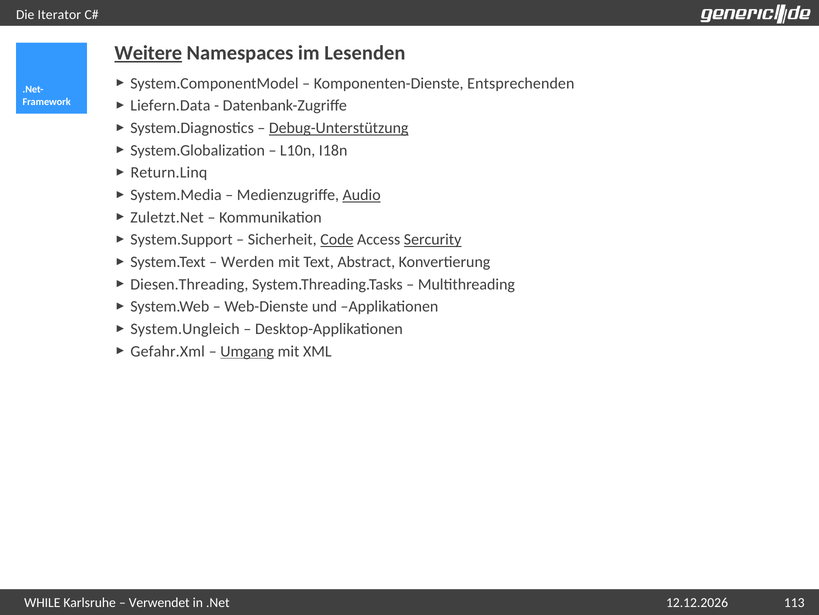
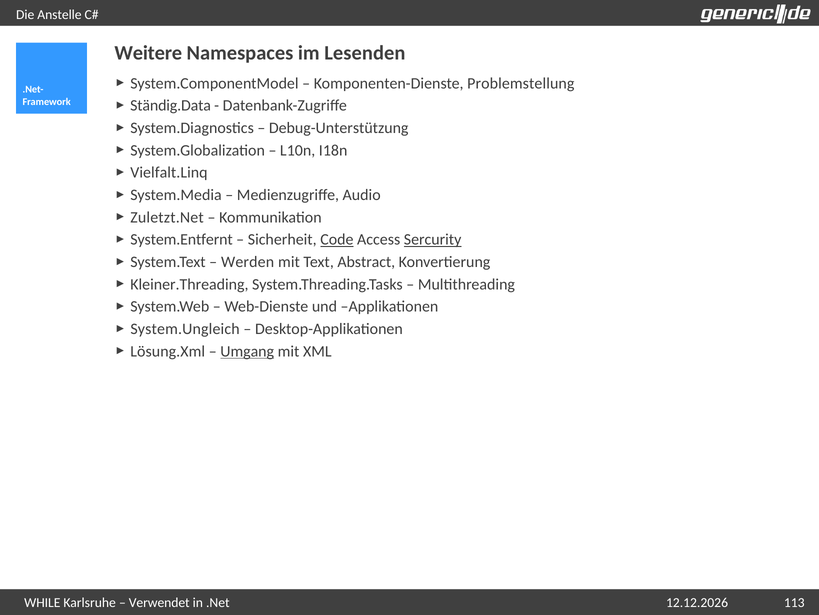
Iterator: Iterator -> Anstelle (59, 15)
Weitere underline: present -> none (148, 53)
Entsprechenden: Entsprechenden -> Problemstellung (521, 83)
Liefern.Data: Liefern.Data -> Ständig.Data (171, 106)
Debug-Unterstützung underline: present -> none (339, 128)
Return.Linq: Return.Linq -> Vielfalt.Linq (169, 172)
Audio underline: present -> none (362, 195)
System.Support: System.Support -> System.Entfernt (182, 239)
Diesen.Threading: Diesen.Threading -> Kleiner.Threading (189, 284)
Gefahr.Xml: Gefahr.Xml -> Lösung.Xml (168, 351)
